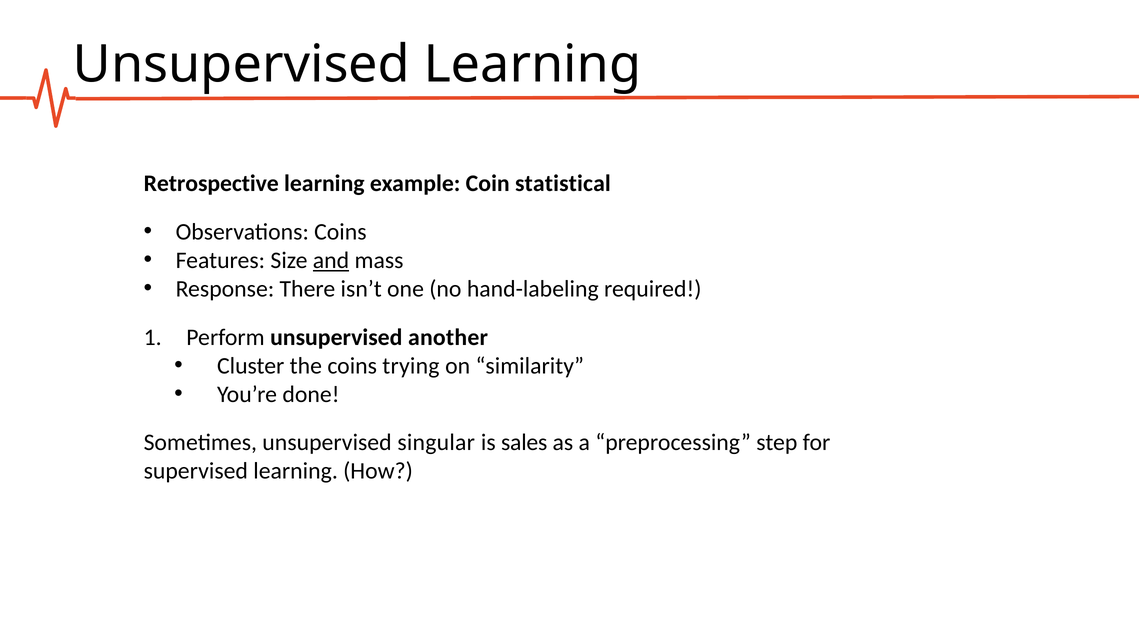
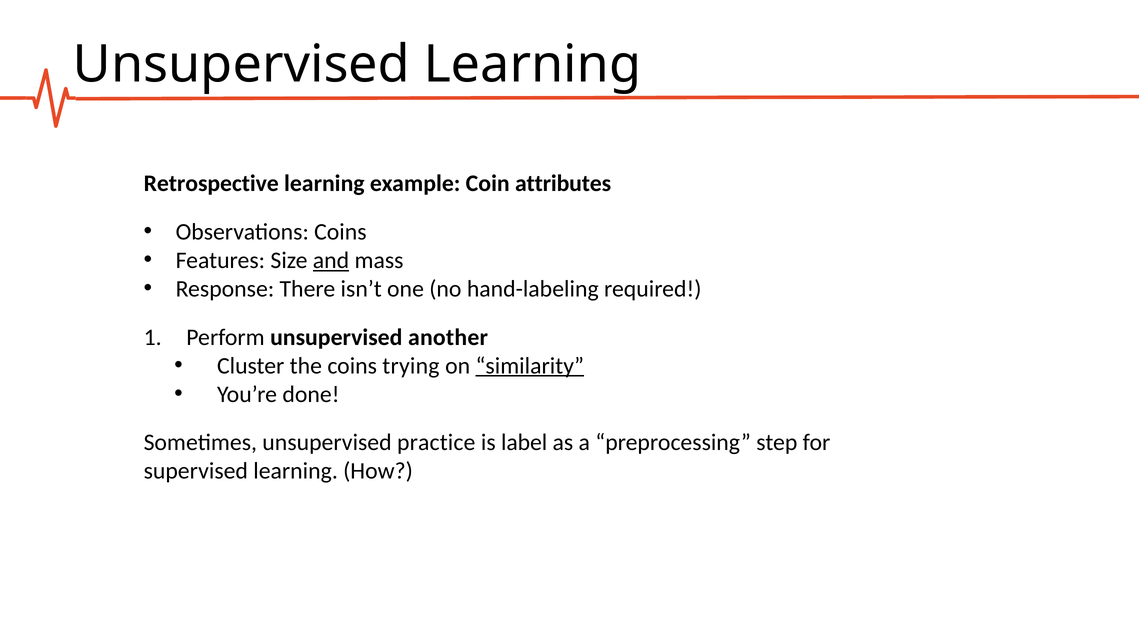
statistical: statistical -> attributes (563, 184)
similarity underline: none -> present (530, 366)
singular: singular -> practice (436, 443)
sales: sales -> label (524, 443)
